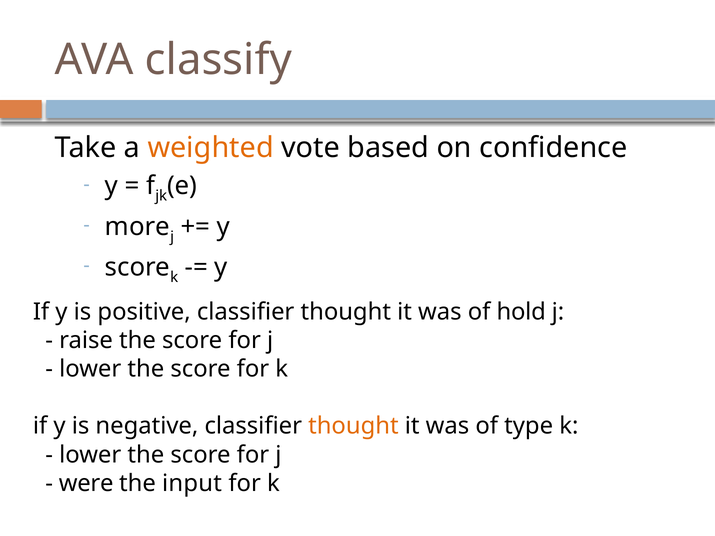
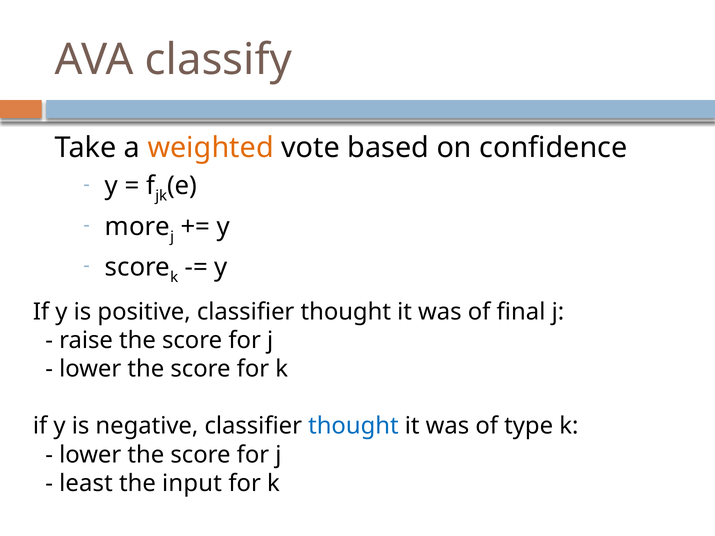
hold: hold -> final (521, 312)
thought colour: orange -> blue (353, 426)
were: were -> least (86, 483)
